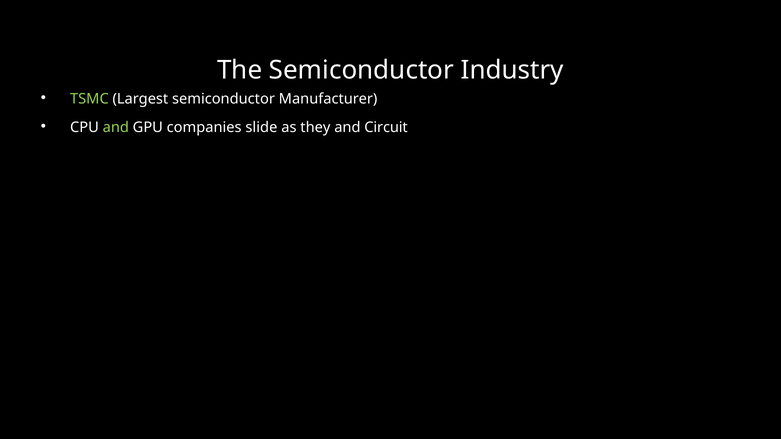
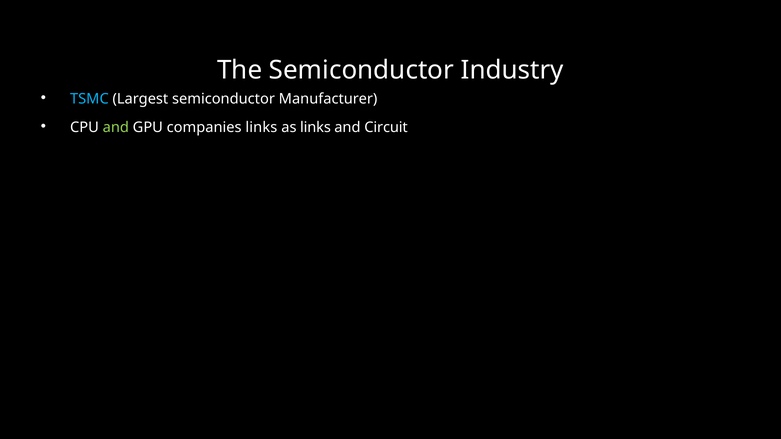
TSMC colour: light green -> light blue (89, 99)
companies slide: slide -> links (261, 127)
as they: they -> links (315, 127)
